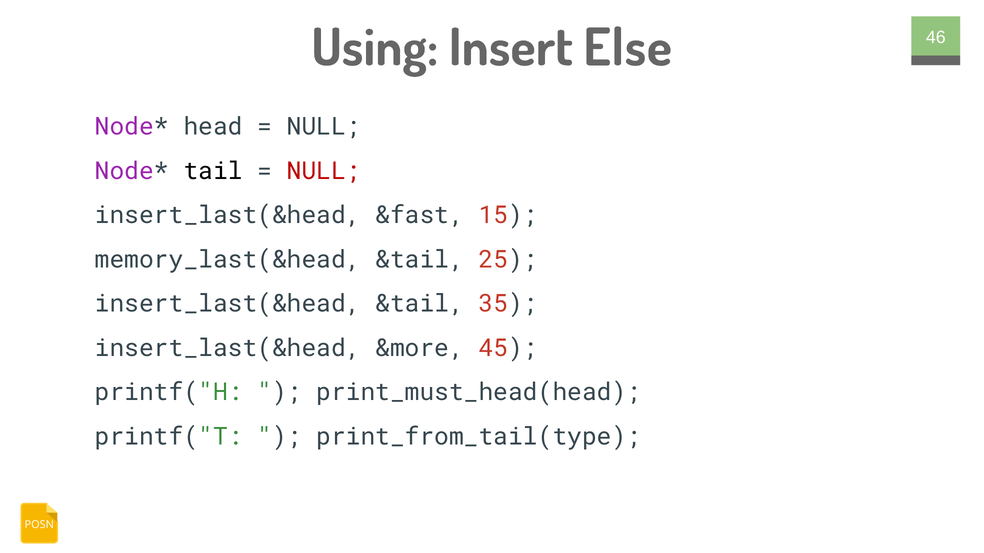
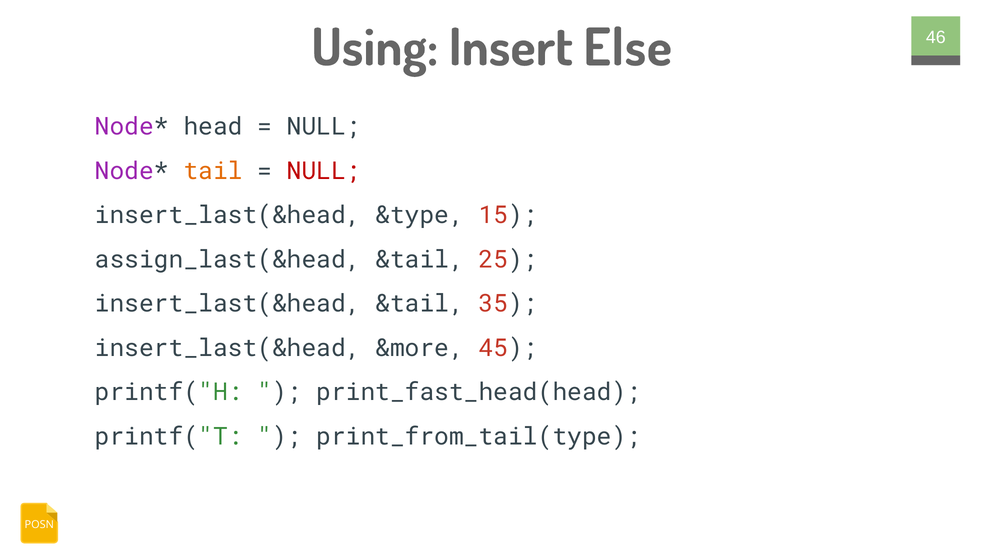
tail colour: black -> orange (213, 171)
&fast: &fast -> &type (420, 215)
memory_last(&head: memory_last(&head -> assign_last(&head (228, 260)
print_must_head(head: print_must_head(head -> print_fast_head(head (479, 393)
